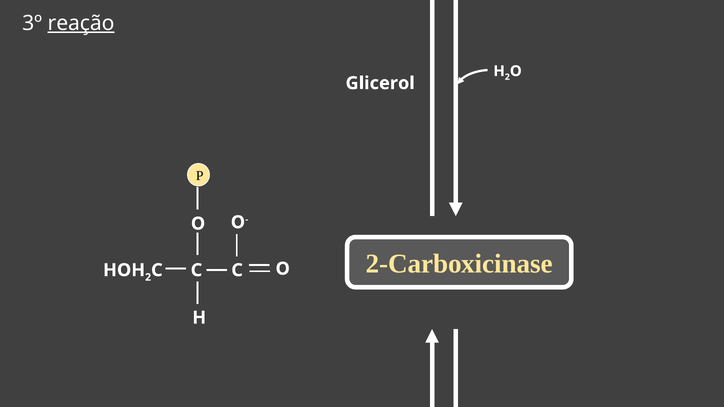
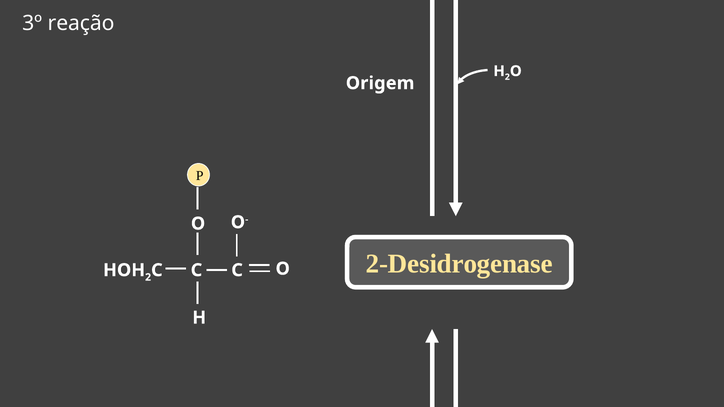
reação underline: present -> none (81, 23)
Glicerol: Glicerol -> Origem (380, 83)
2-Carboxicinase: 2-Carboxicinase -> 2-Desidrogenase (459, 264)
